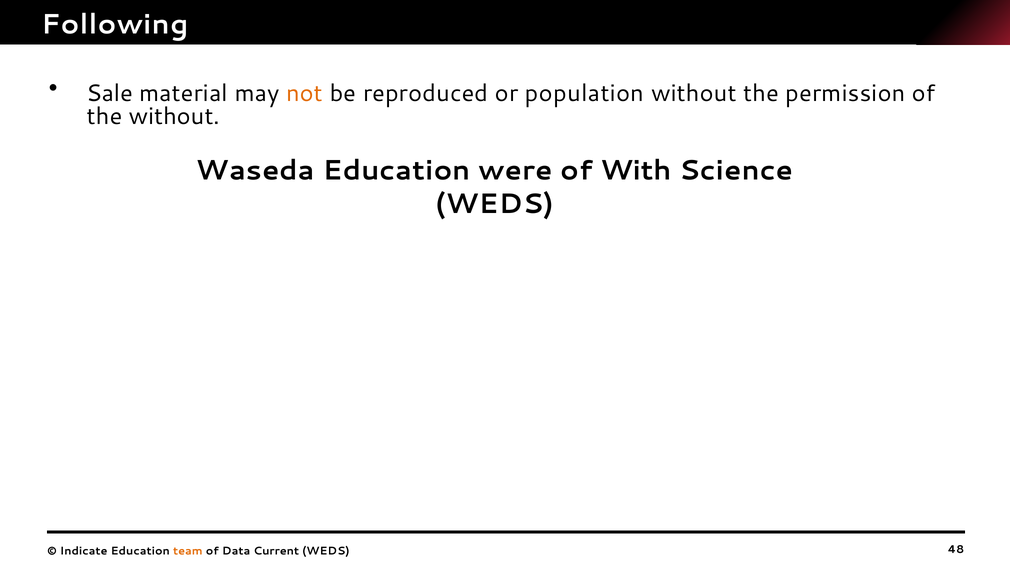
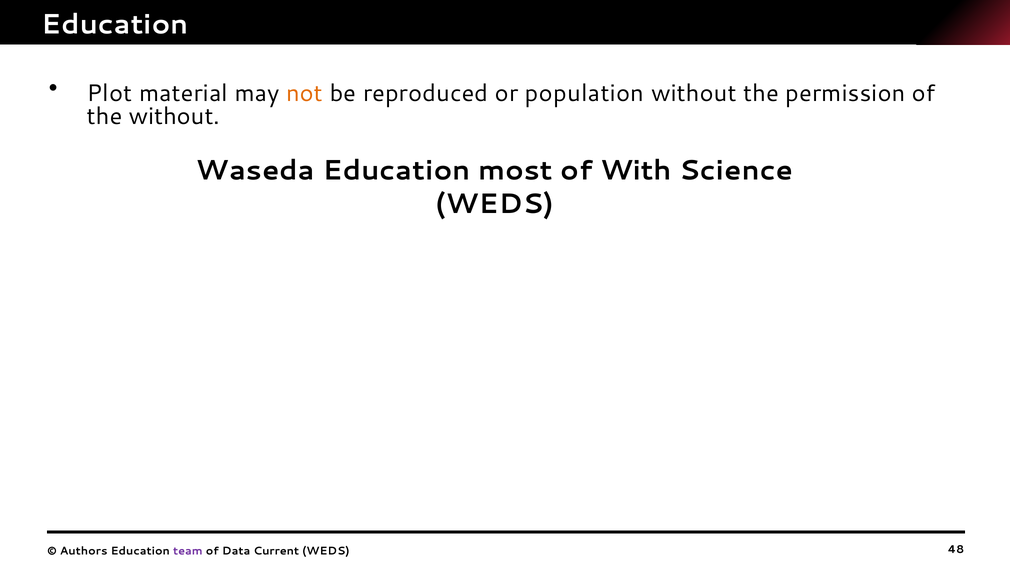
Following: Following -> Education (115, 24)
Sale: Sale -> Plot (109, 94)
were: were -> most (515, 170)
Indicate: Indicate -> Authors (84, 551)
team colour: orange -> purple (188, 551)
